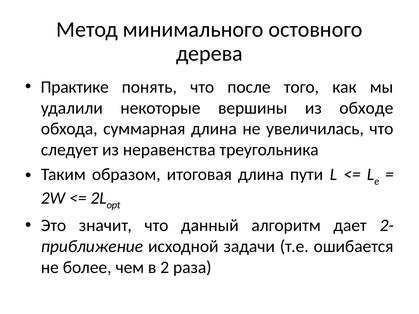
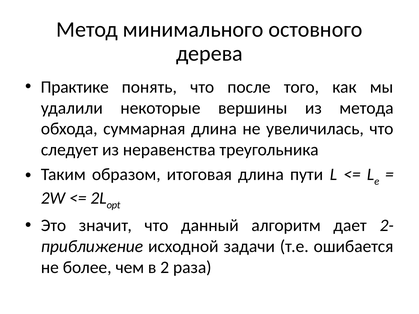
обходе: обходе -> метода (366, 108)
